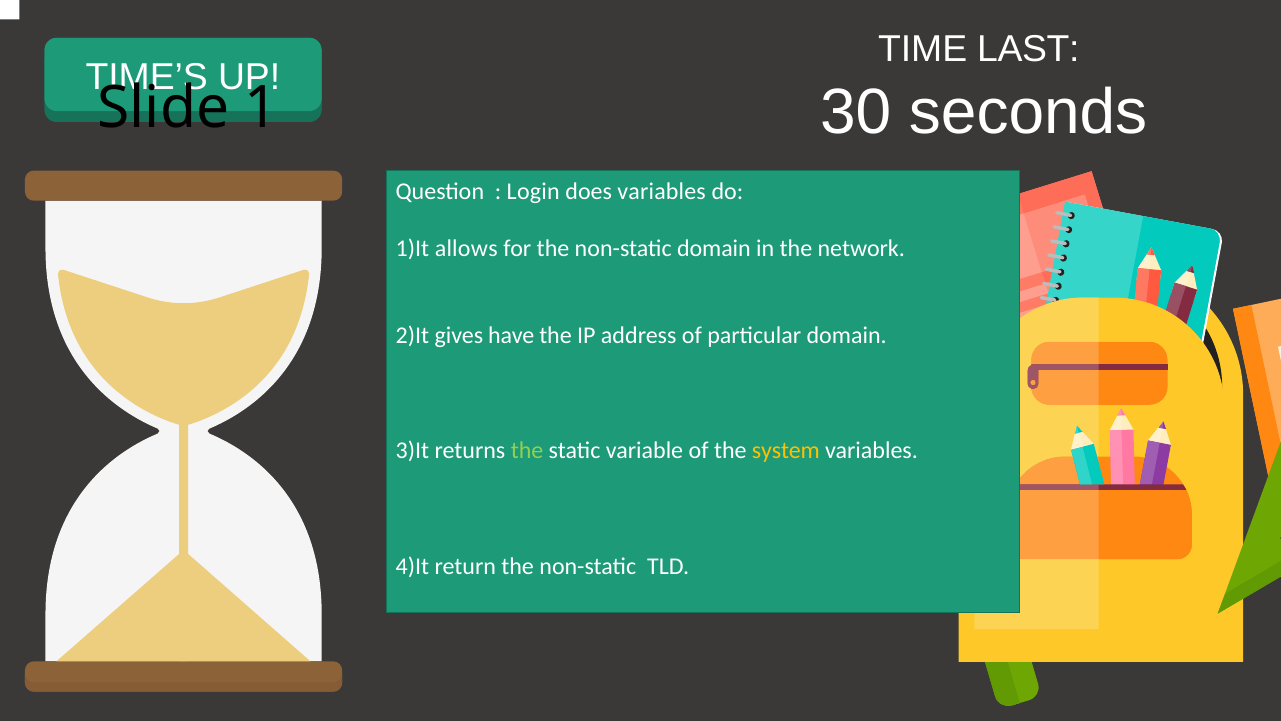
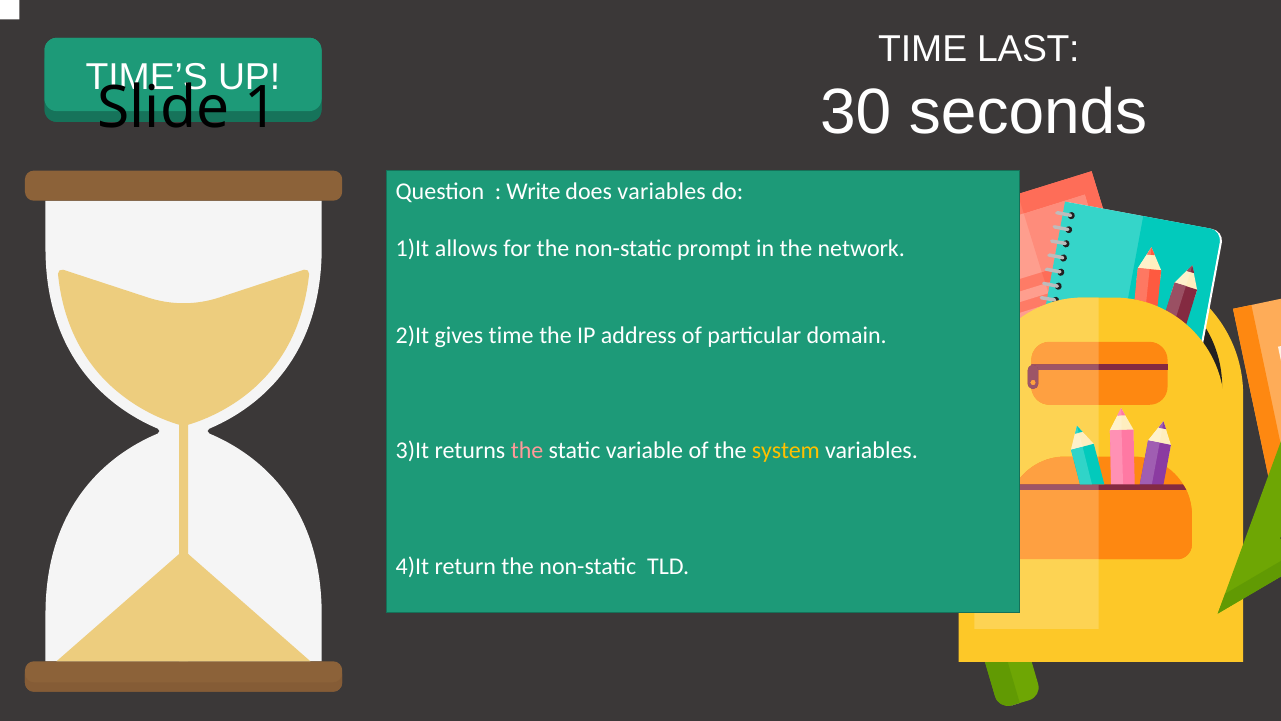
Login: Login -> Write (533, 191)
non-static domain: domain -> prompt (714, 249)
gives have: have -> time (511, 335)
the colour: light green -> pink (527, 451)
